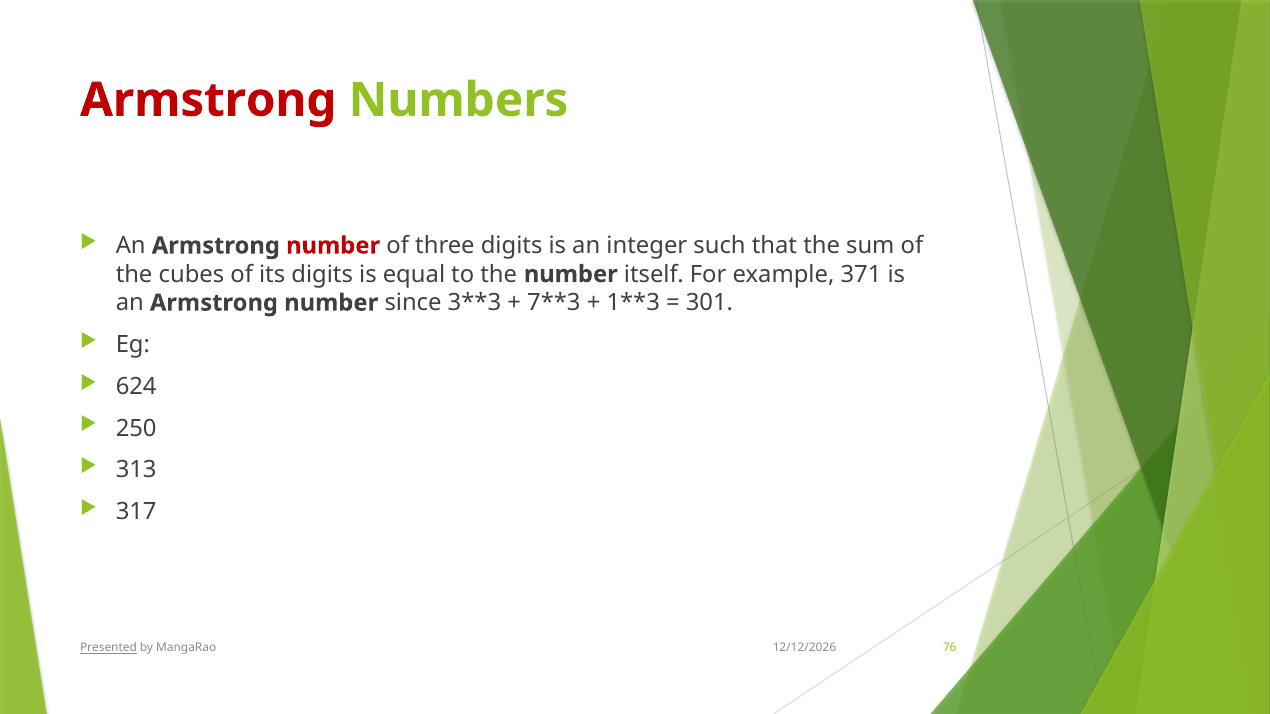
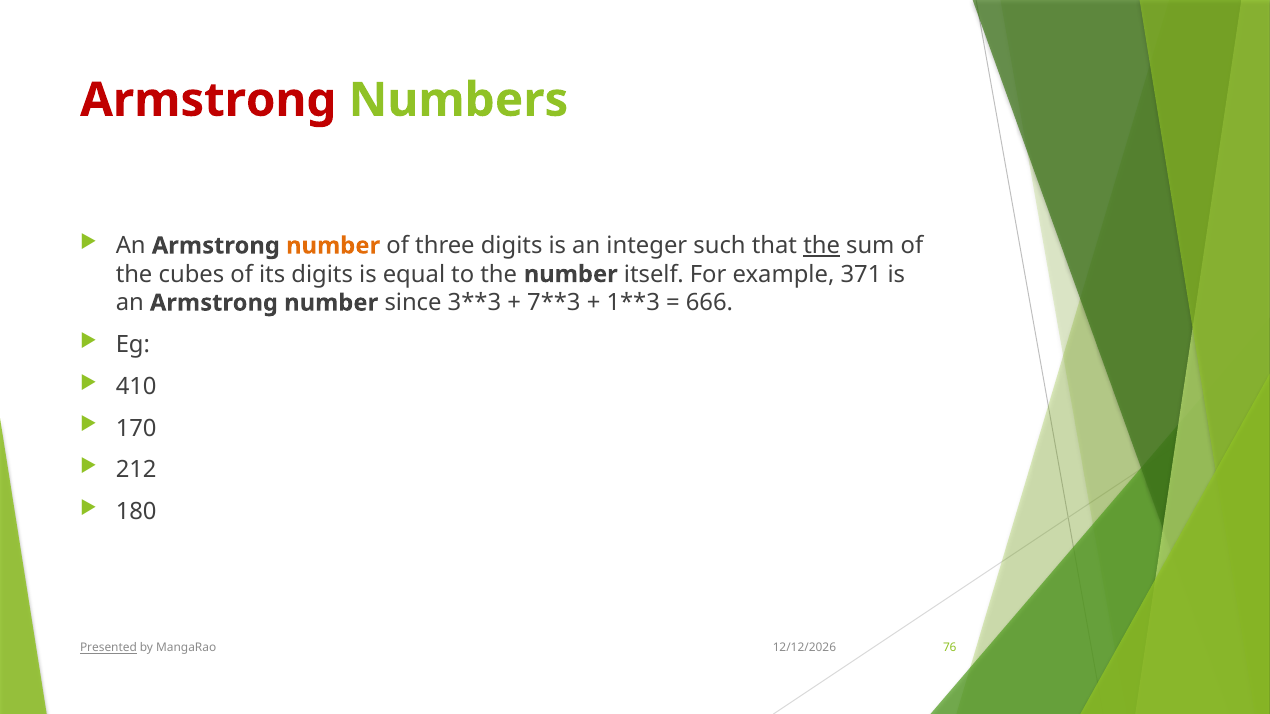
number colour: red -> orange (333, 246)
the underline: none -> present (822, 246)
301: 301 -> 666 (709, 303)
624: 624 -> 410 (136, 387)
250: 250 -> 170 (136, 428)
313: 313 -> 212 (136, 470)
317: 317 -> 180 (136, 512)
